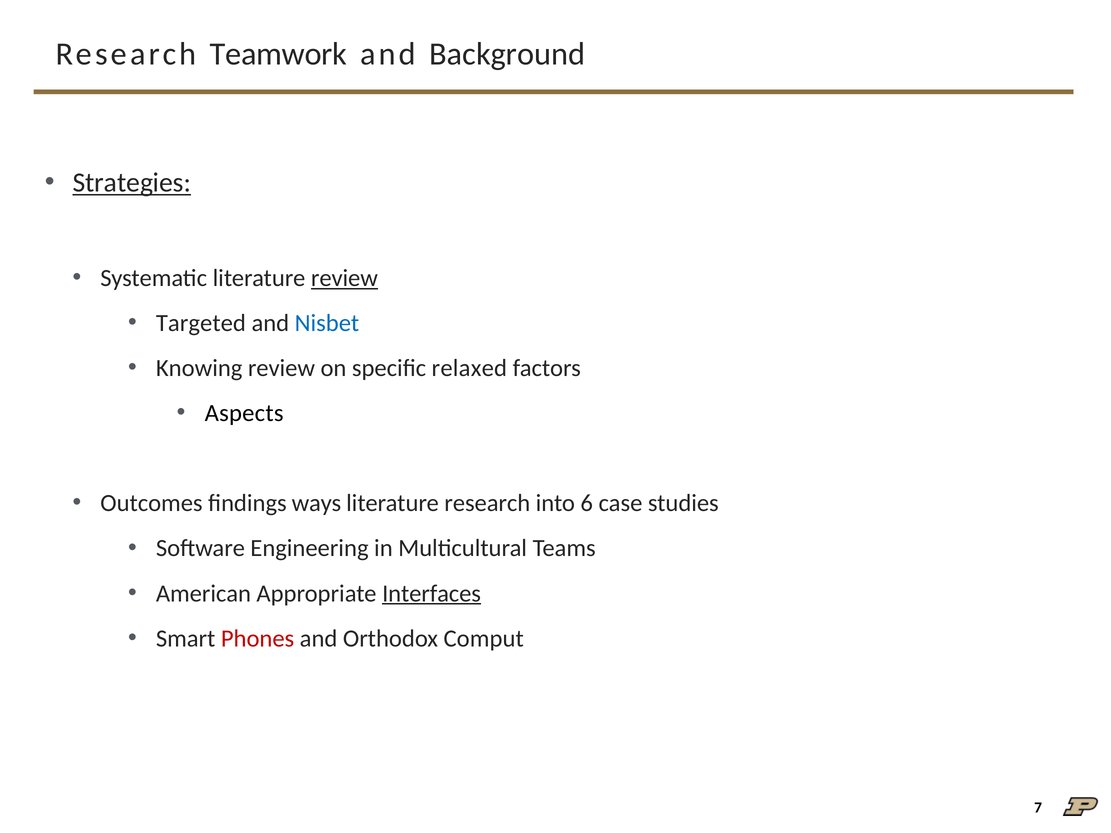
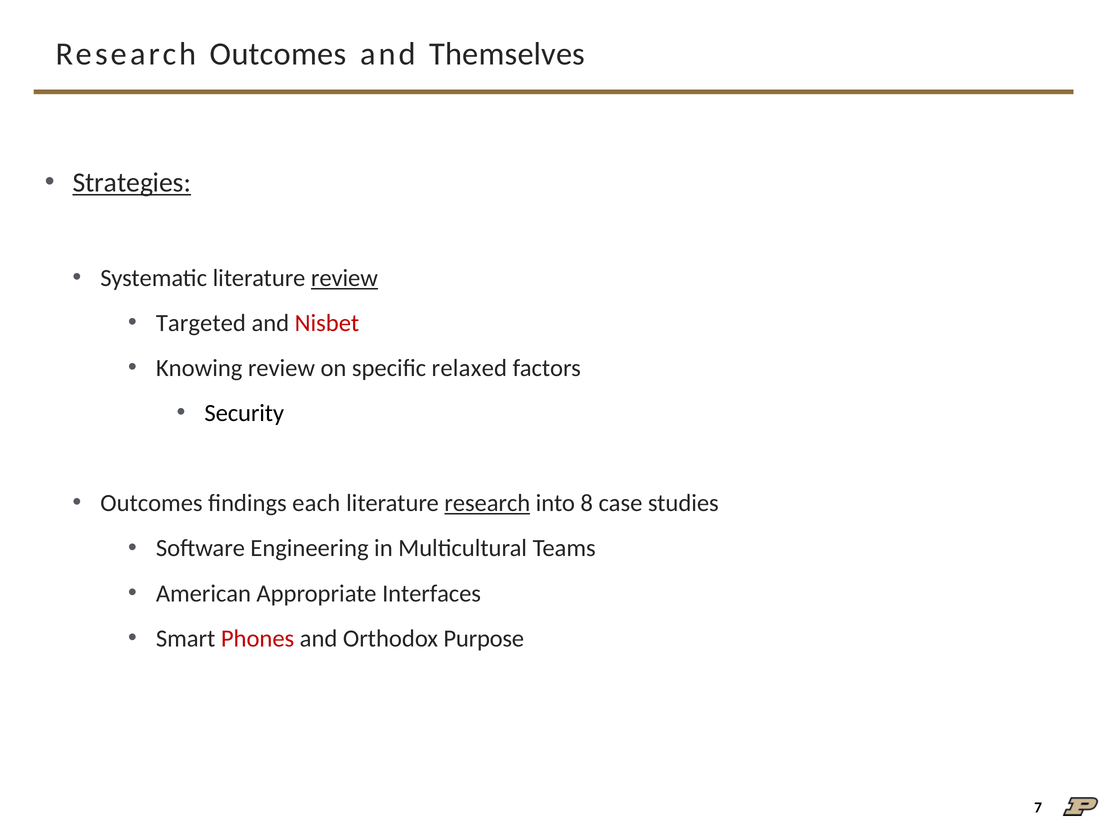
Research Teamwork: Teamwork -> Outcomes (278, 54)
Background: Background -> Themselves (507, 54)
Nisbet colour: blue -> red (327, 323)
Aspects: Aspects -> Security (244, 413)
ways: ways -> each (316, 503)
research underline: none -> present (487, 503)
6: 6 -> 8 (587, 503)
Interfaces underline: present -> none (432, 594)
Comput: Comput -> Purpose (484, 639)
